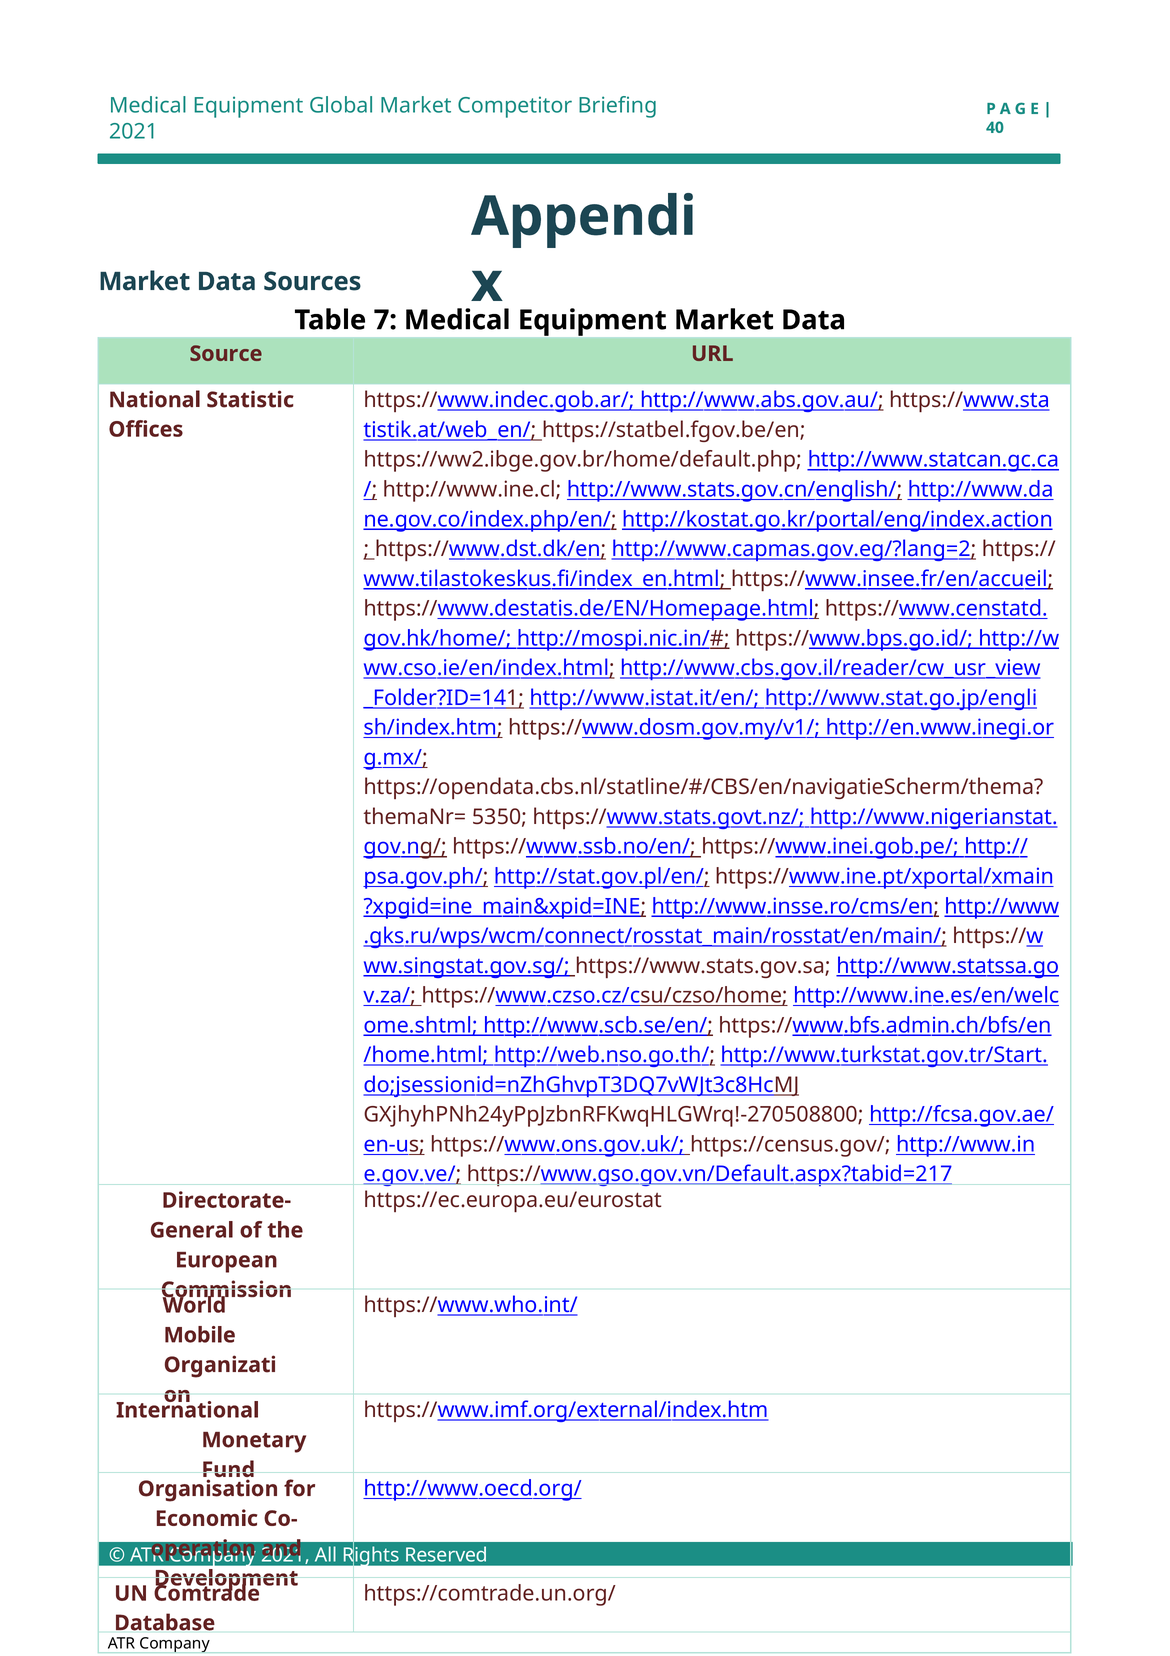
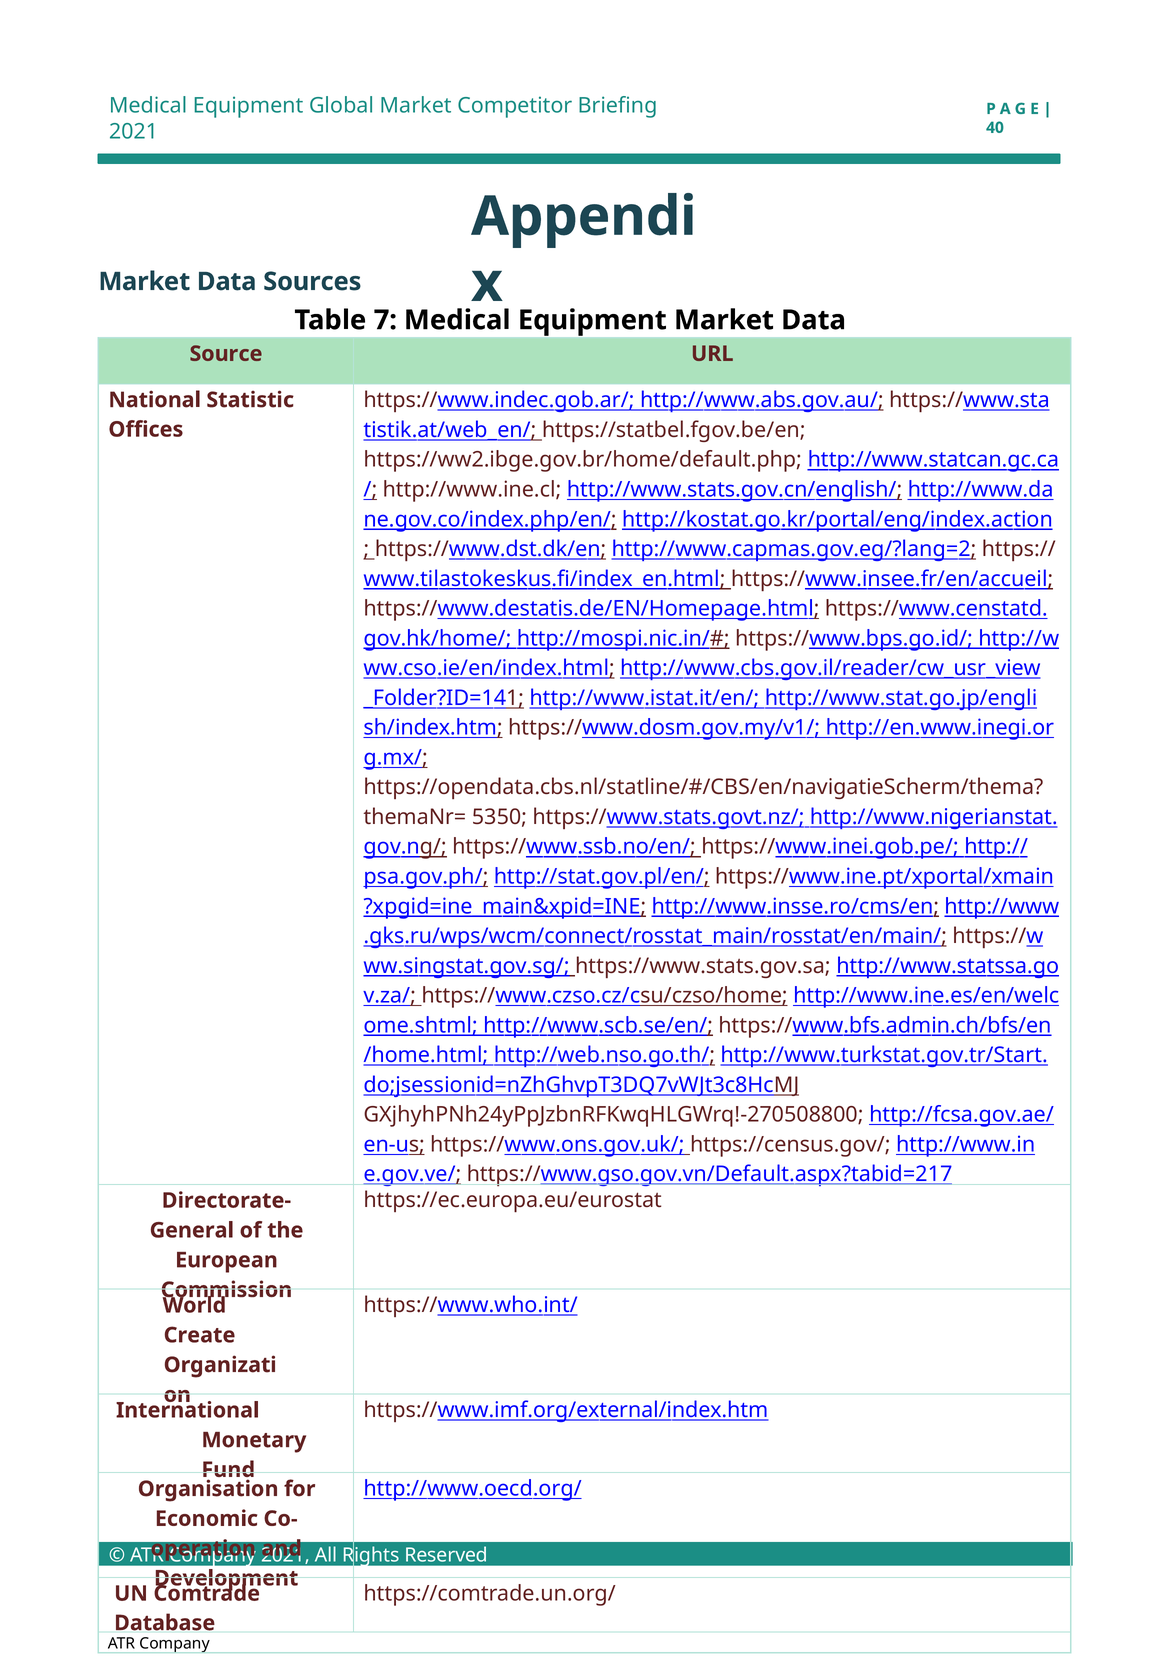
Mobile: Mobile -> Create (199, 1335)
